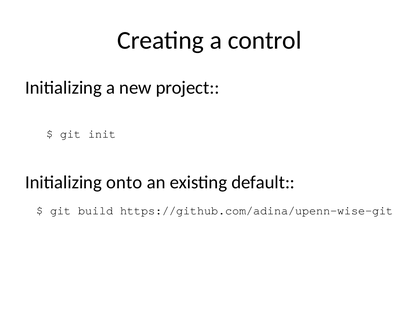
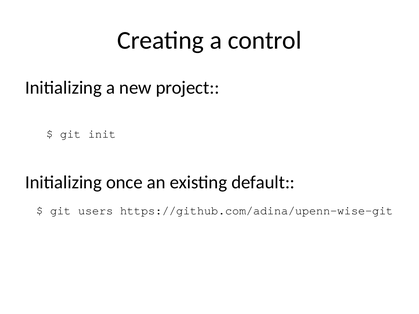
onto: onto -> once (124, 182)
build: build -> users (96, 211)
